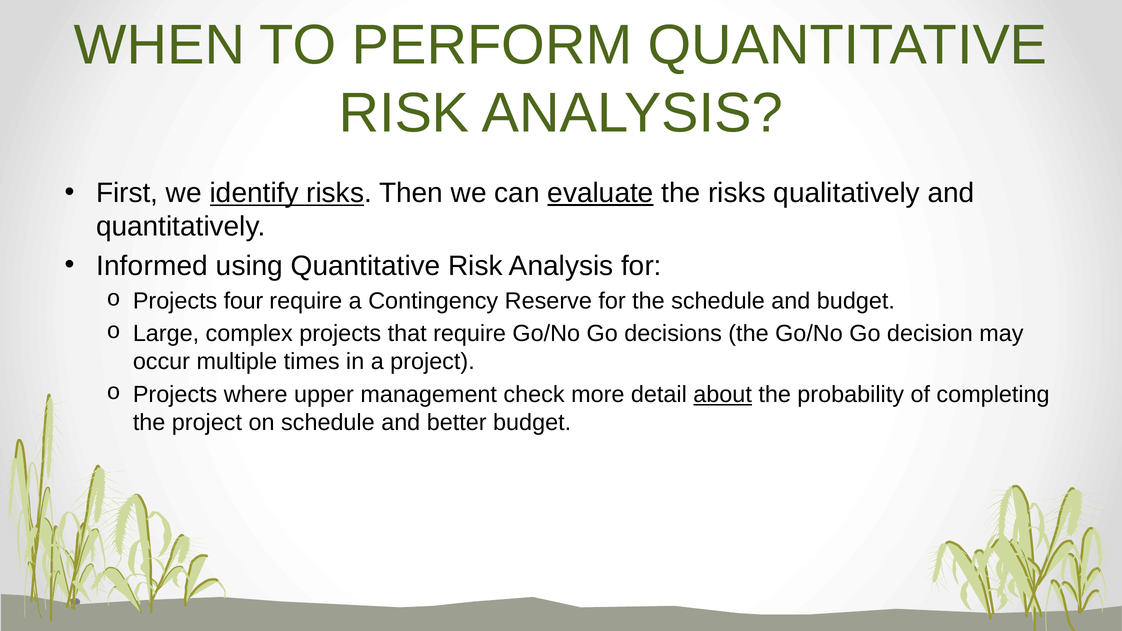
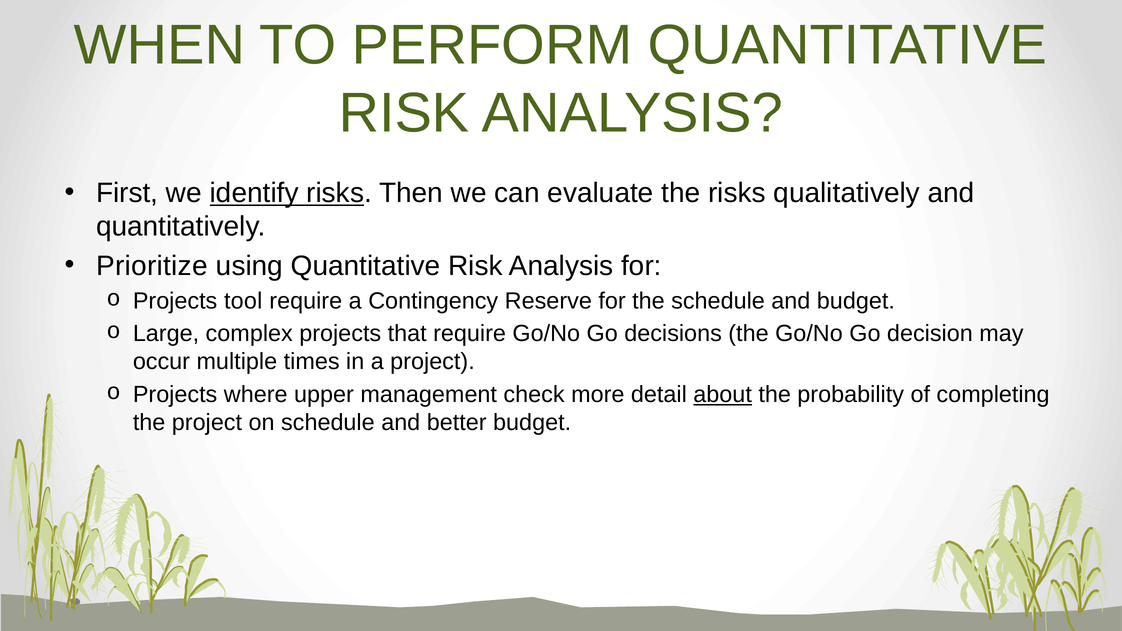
evaluate underline: present -> none (601, 193)
Informed: Informed -> Prioritize (152, 266)
four: four -> tool (243, 301)
